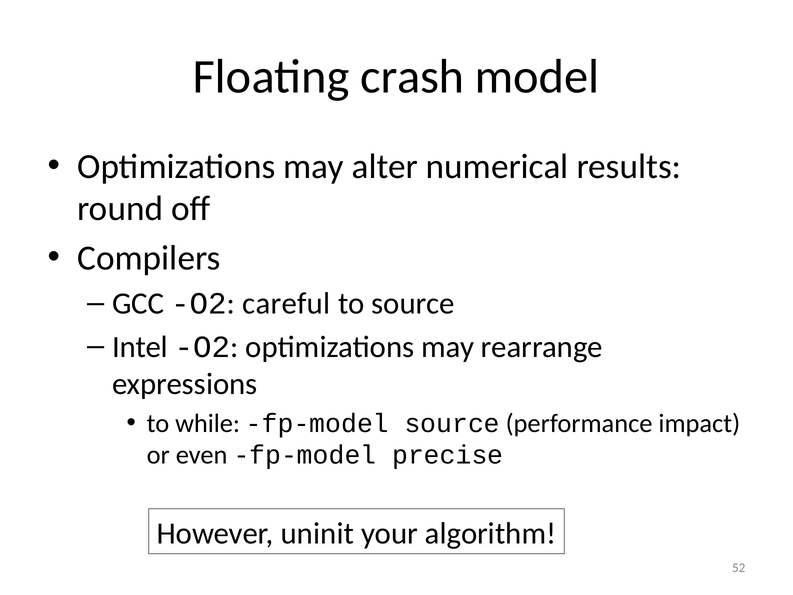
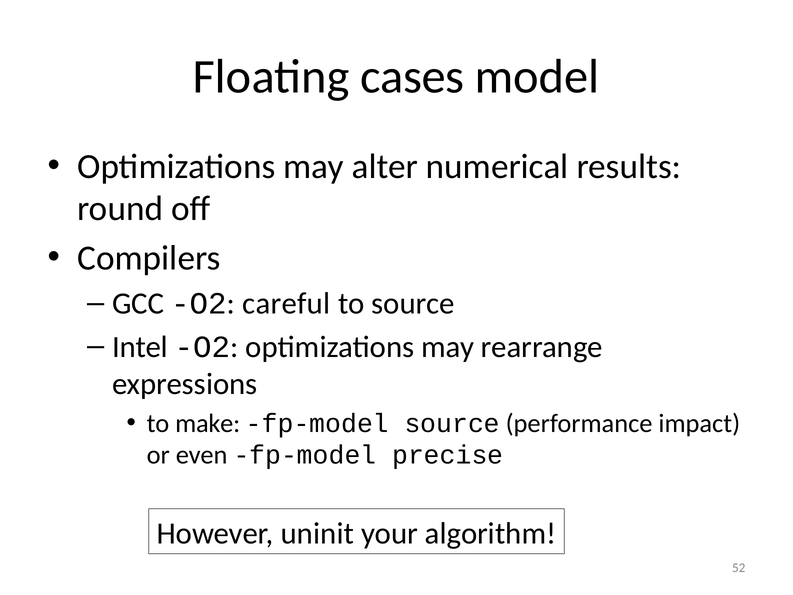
crash: crash -> cases (412, 77)
while: while -> make (208, 423)
